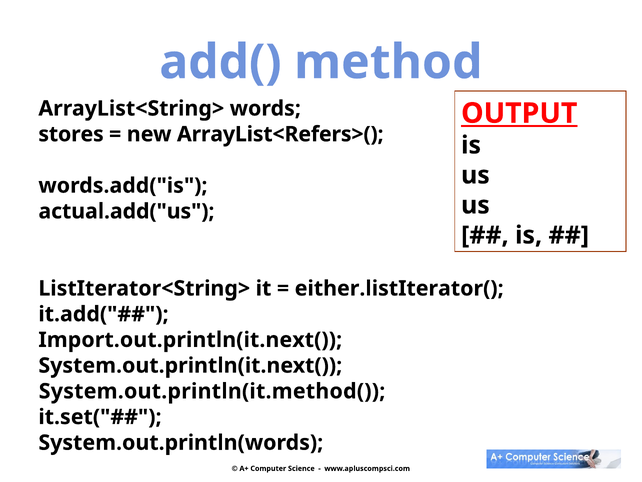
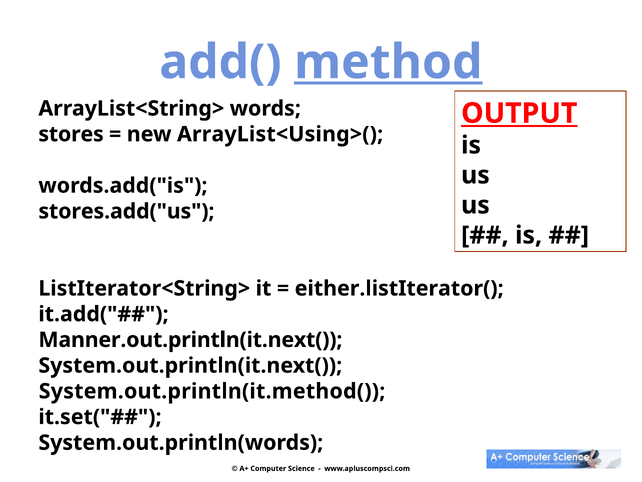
method underline: none -> present (388, 62)
ArrayList<Refers>(: ArrayList<Refers>( -> ArrayList<Using>( (280, 134)
actual.add("us: actual.add("us -> stores.add("us (126, 211)
Import.out.println(it.next(: Import.out.println(it.next( -> Manner.out.println(it.next( (190, 340)
